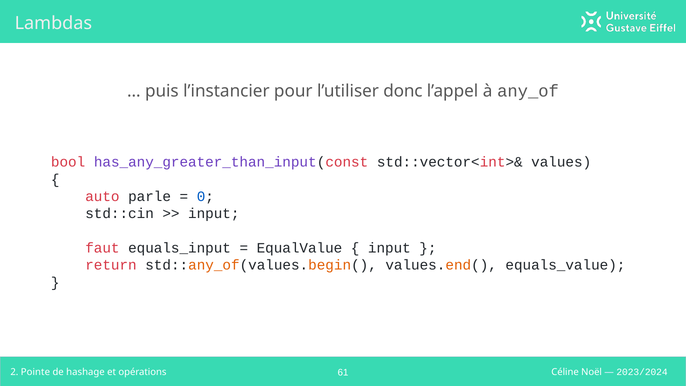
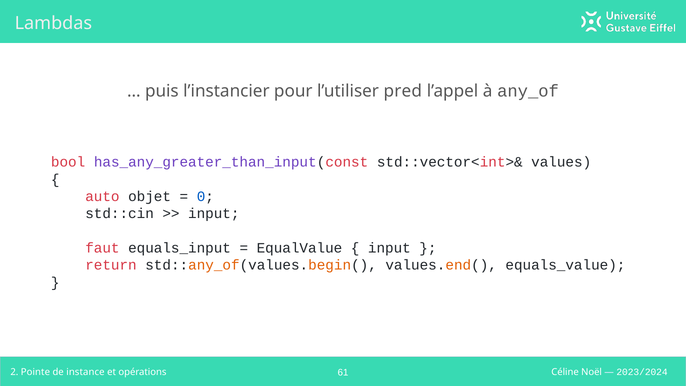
donc: donc -> pred (403, 91)
parle: parle -> objet (150, 197)
hashage: hashage -> instance (85, 372)
